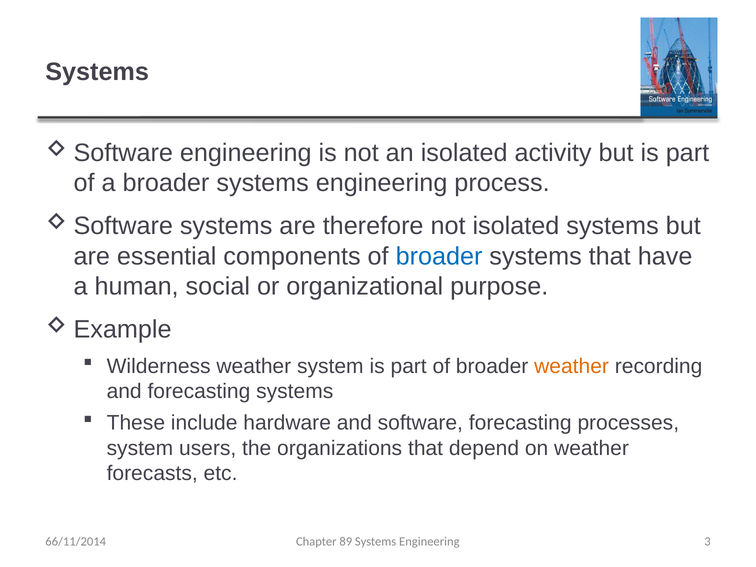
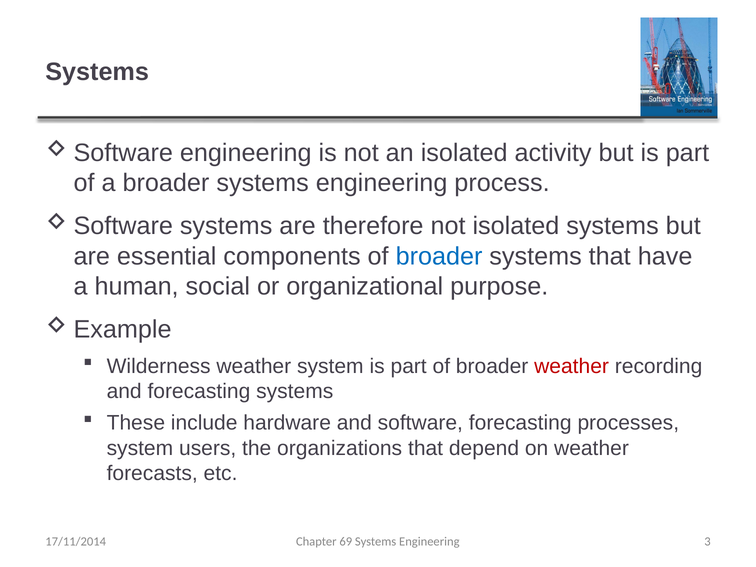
weather colour: orange -> red (572, 366)
89: 89 -> 69 (346, 541)
66/11/2014: 66/11/2014 -> 17/11/2014 (76, 541)
